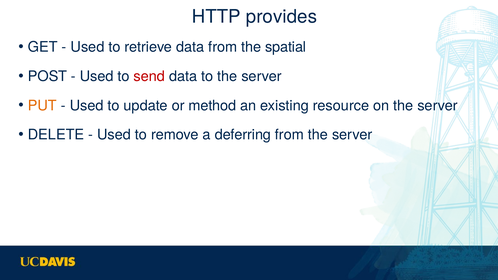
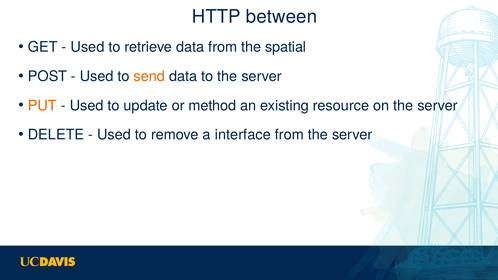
provides: provides -> between (281, 17)
send colour: red -> orange (149, 76)
deferring: deferring -> interface (243, 135)
